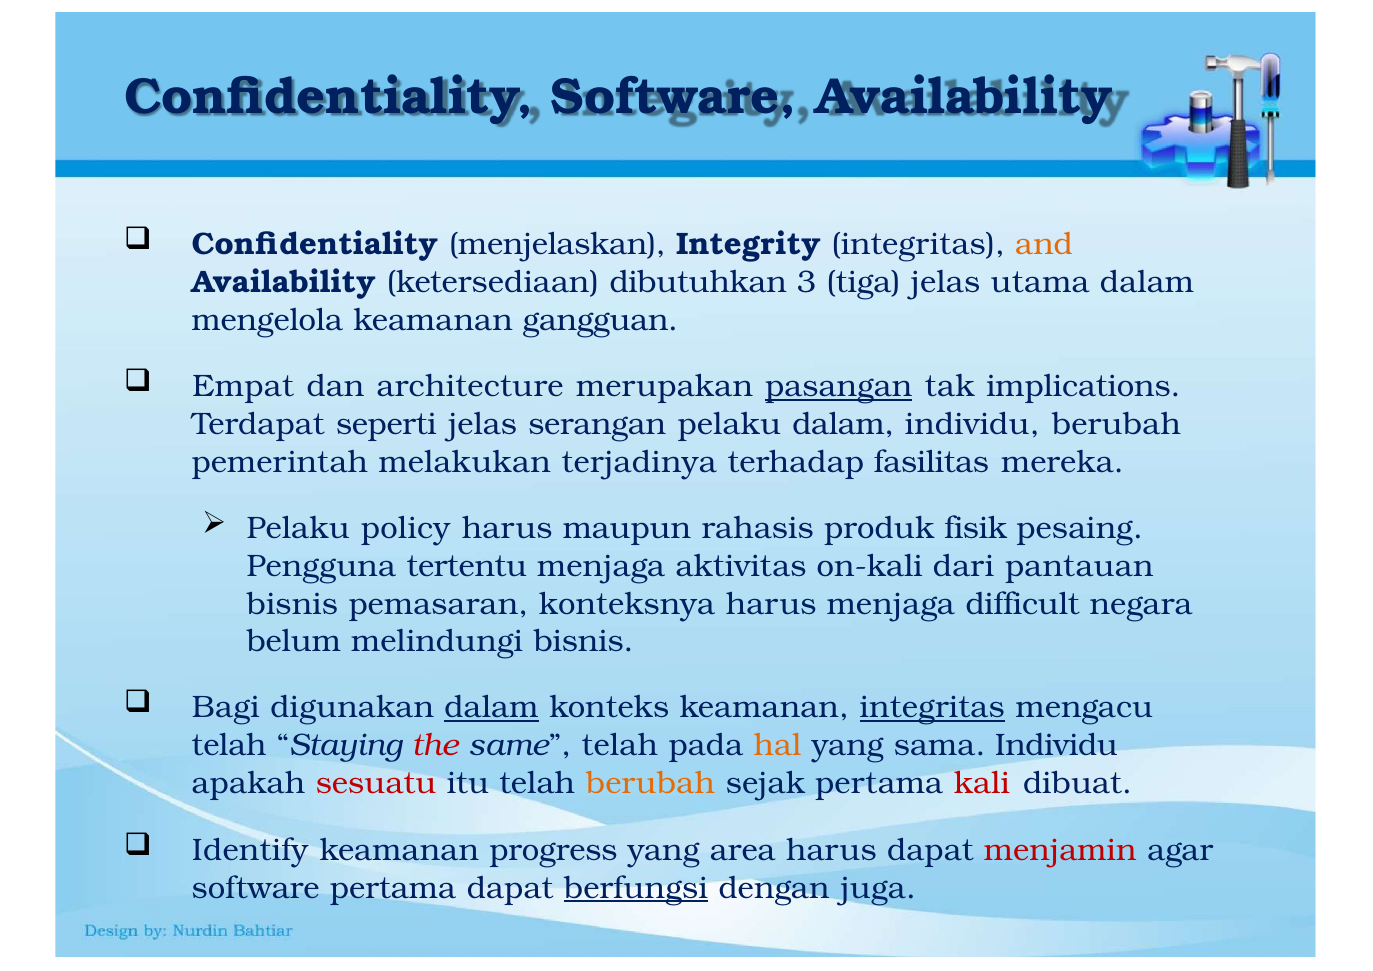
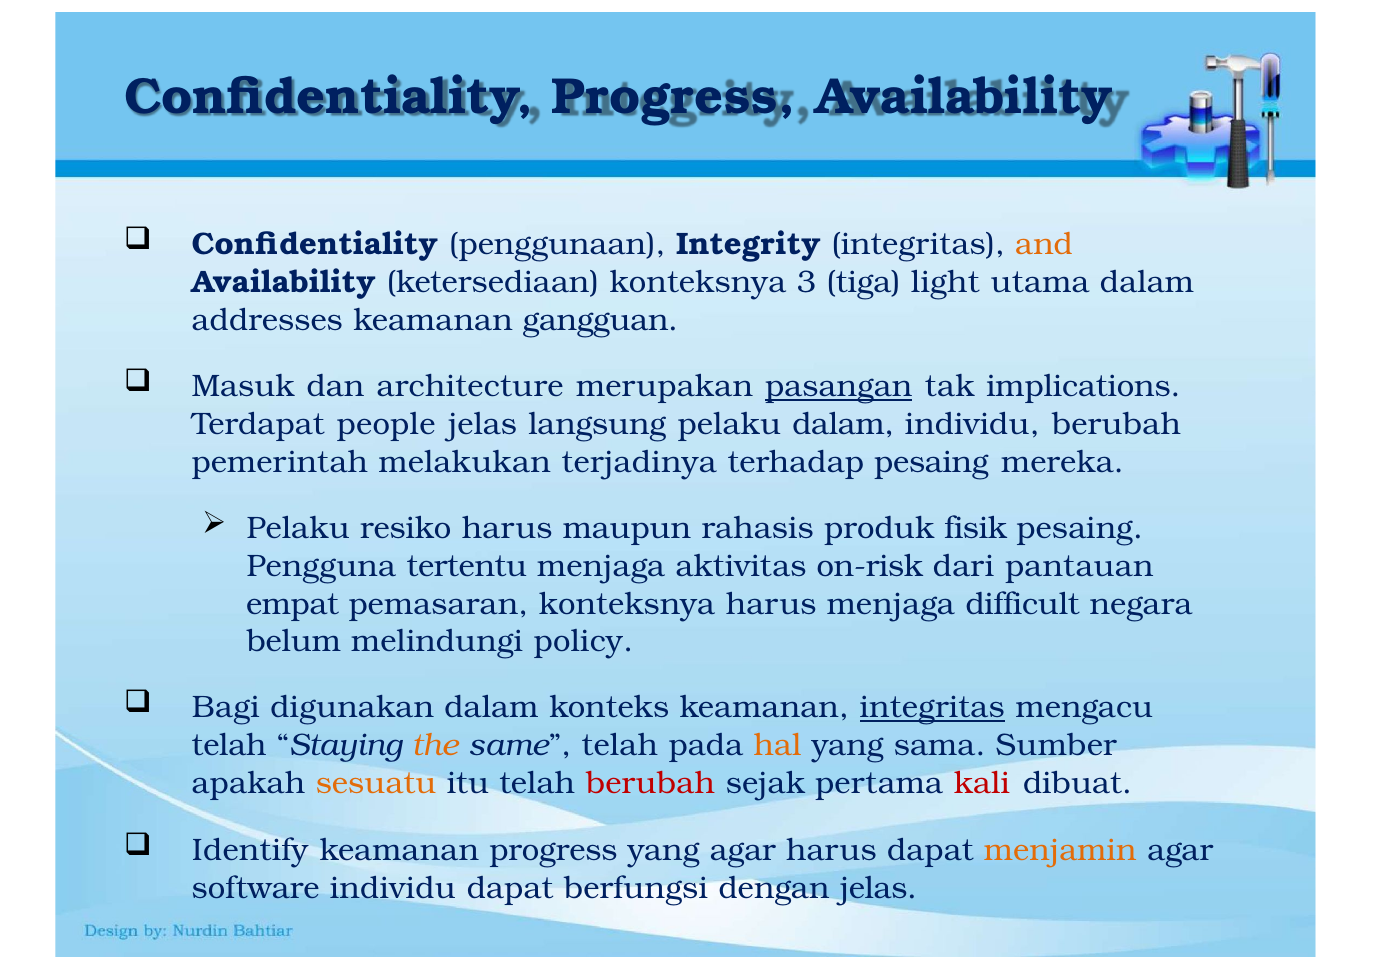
Confidentiality Software: Software -> Progress (674, 97)
menjelaskan: menjelaskan -> penggunaan (557, 245)
ketersediaan dibutuhkan: dibutuhkan -> konteksnya (698, 282)
tiga jelas: jelas -> light (945, 282)
mengelola: mengelola -> addresses (267, 320)
Empat: Empat -> Masuk (243, 387)
seperti: seperti -> people (386, 424)
serangan: serangan -> langsung (597, 424)
terhadap fasilitas: fasilitas -> pesaing (931, 462)
policy: policy -> resiko (406, 529)
on-kali: on-kali -> on-risk (870, 566)
bisnis: bisnis -> empat (293, 604)
melindungi bisnis: bisnis -> policy (583, 641)
dalam underline: present -> none (491, 707)
the colour: red -> orange (435, 745)
sama Individu: Individu -> Sumber (1056, 745)
sesuatu colour: red -> orange (376, 783)
berubah colour: orange -> red (650, 783)
yang area: area -> agar (743, 850)
menjamin colour: red -> orange (1060, 850)
software pertama: pertama -> individu (393, 888)
berfungsi underline: present -> none (636, 888)
dengan juga: juga -> jelas (878, 888)
